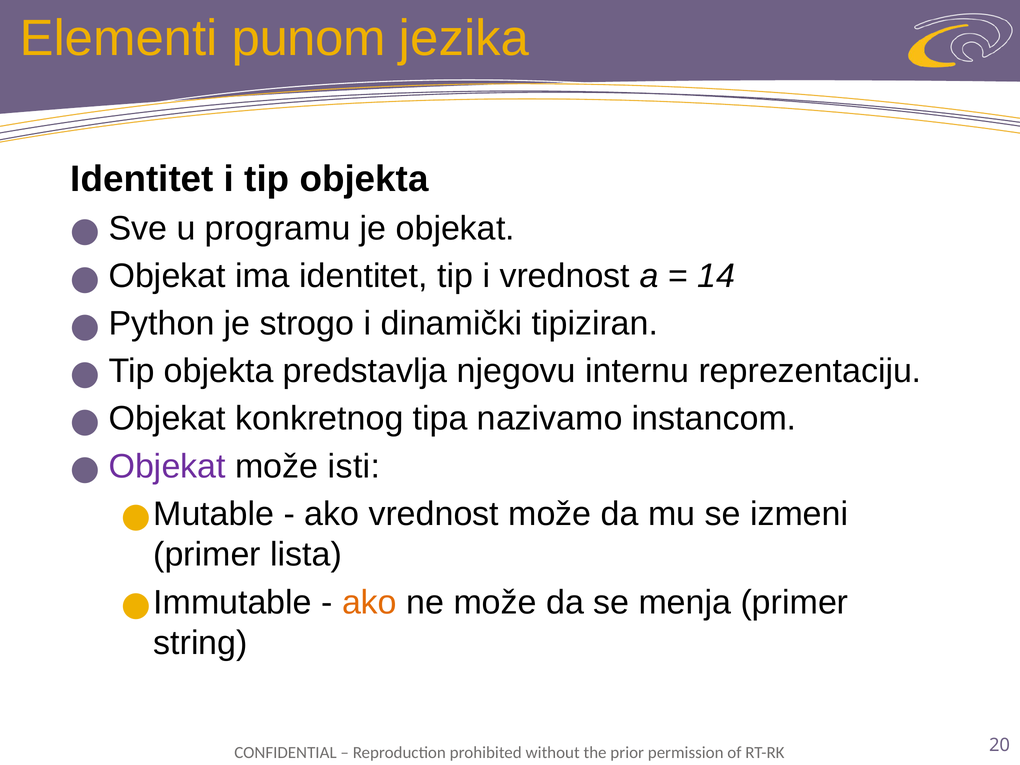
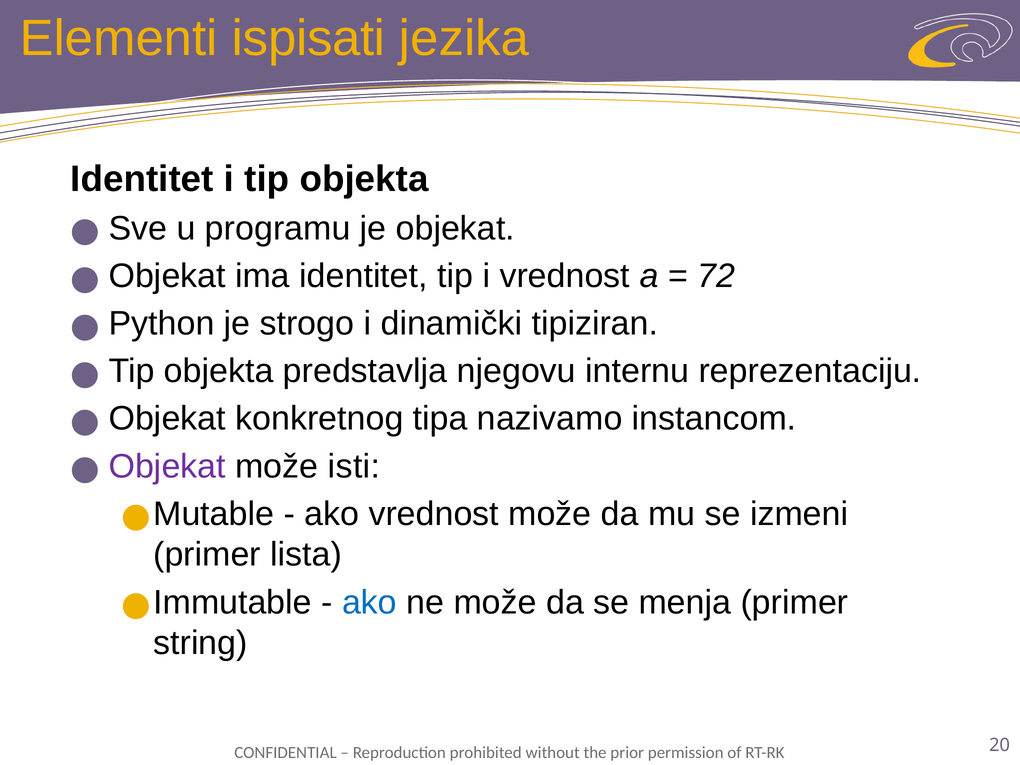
punom: punom -> ispisati (309, 39)
14: 14 -> 72 (716, 276)
ako colour: orange -> blue (369, 602)
